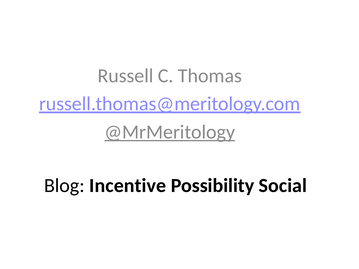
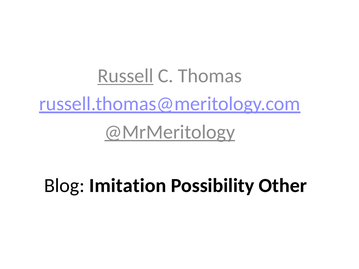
Russell underline: none -> present (125, 76)
Incentive: Incentive -> Imitation (128, 186)
Social: Social -> Other (283, 186)
